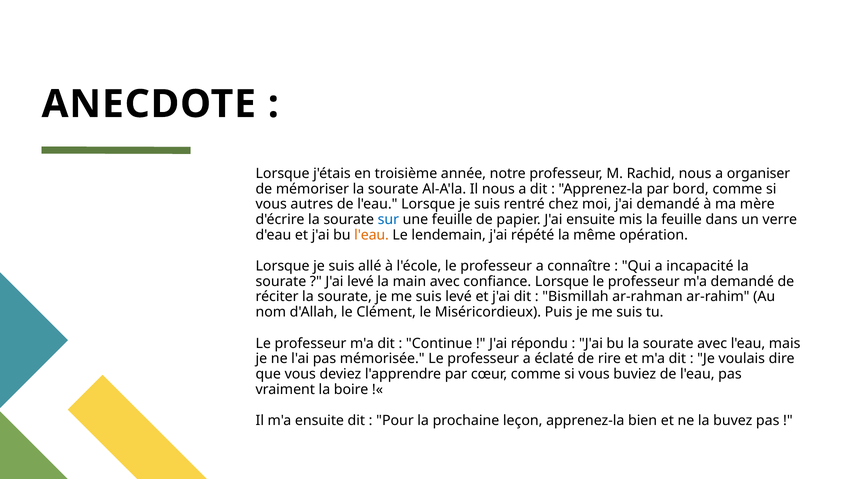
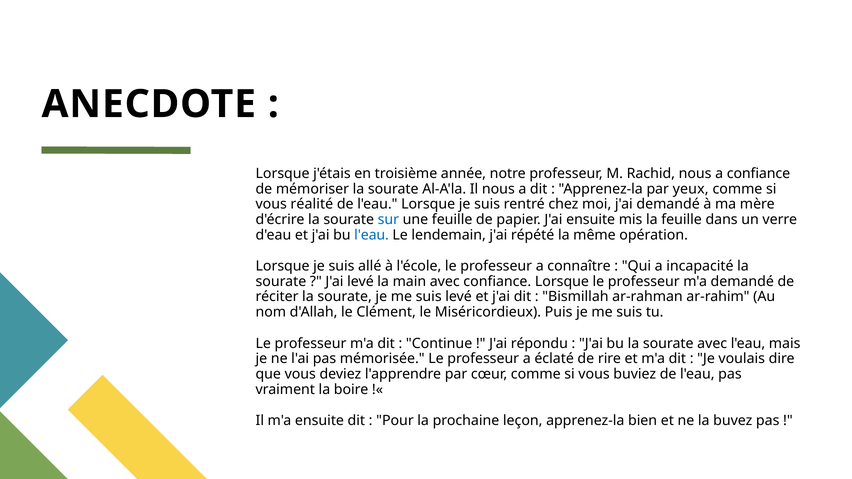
a organiser: organiser -> confiance (758, 174)
bord: bord -> yeux (691, 189)
autres: autres -> réalité (312, 204)
l'eau colour: orange -> blue (372, 235)
